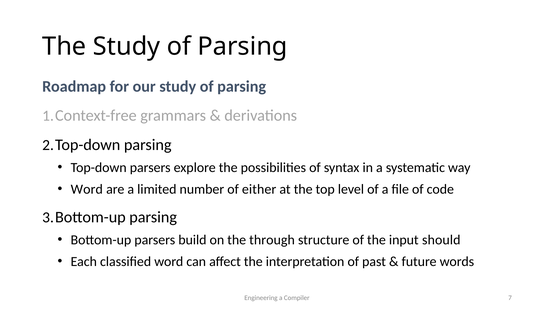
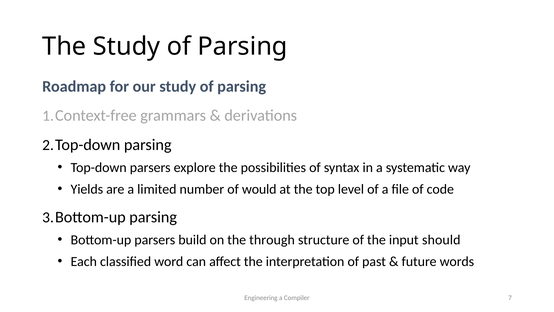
Word: Word -> Yields (87, 189)
either: either -> would (259, 189)
